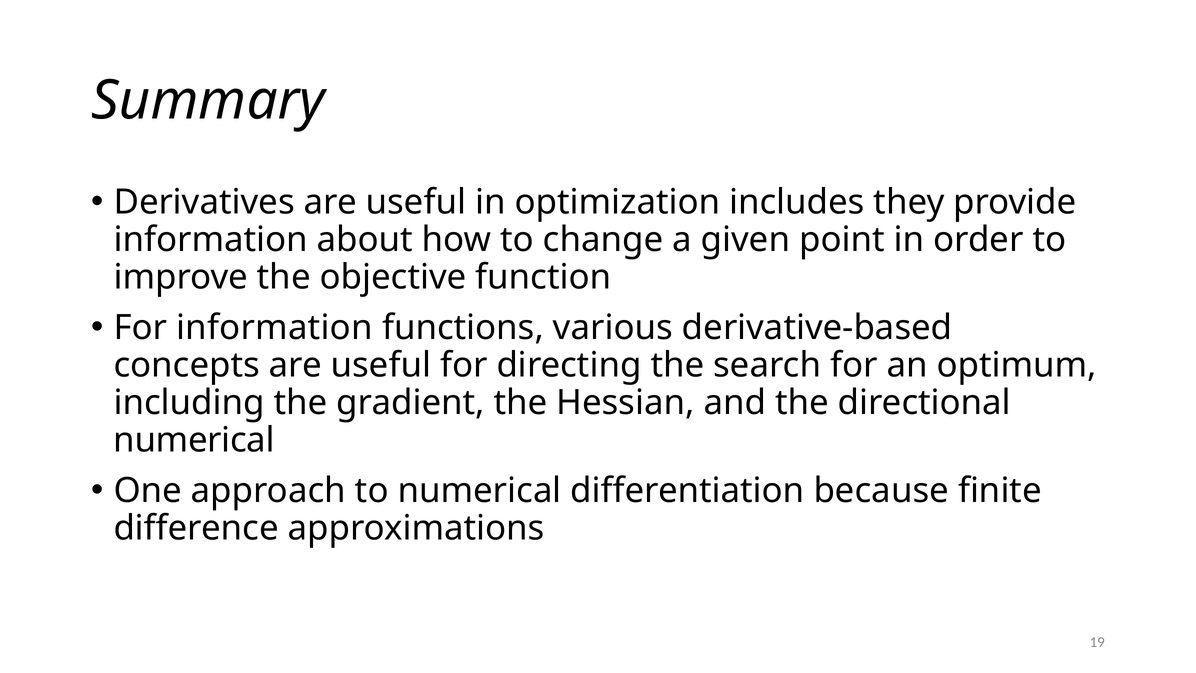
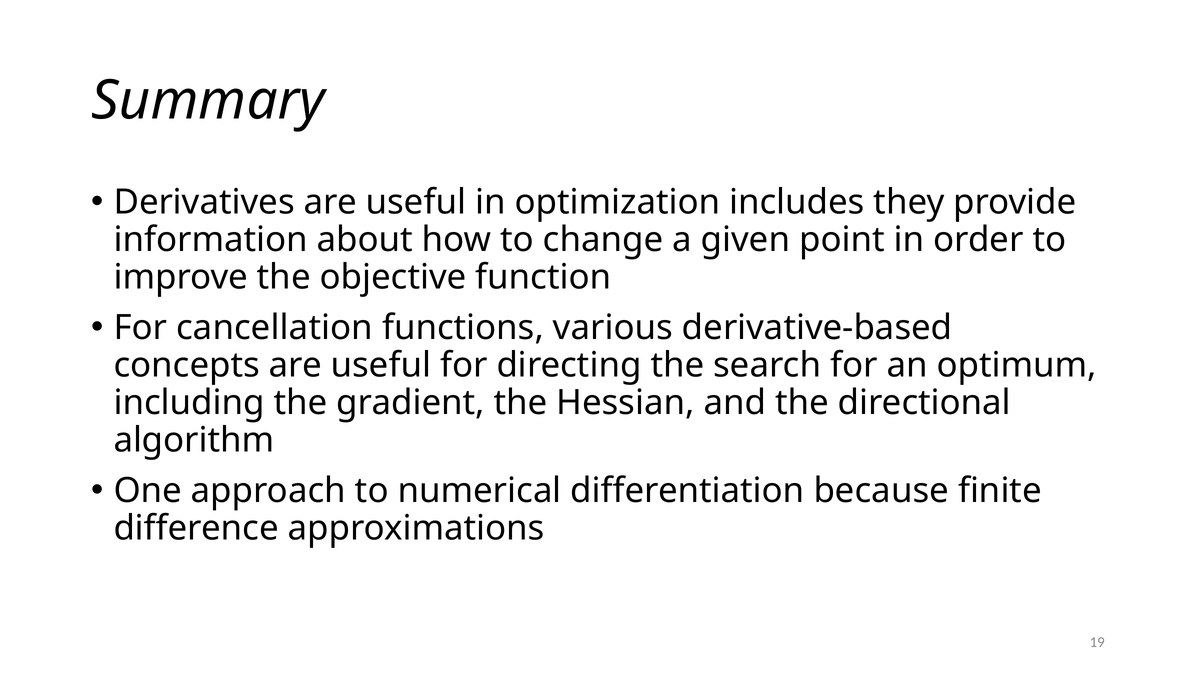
For information: information -> cancellation (275, 327)
numerical: numerical -> algorithm (194, 440)
